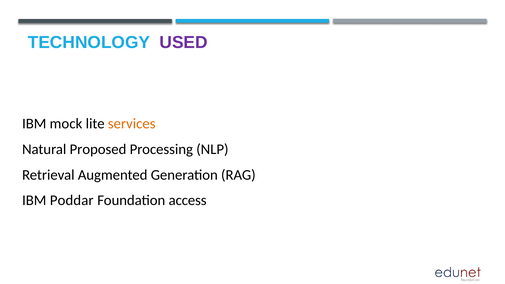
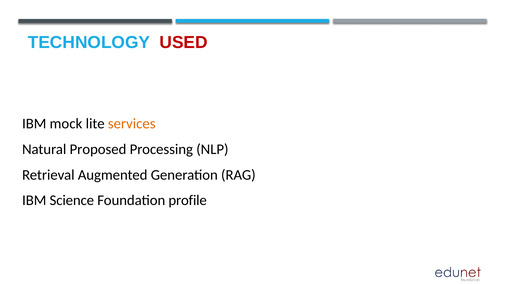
USED colour: purple -> red (184, 43)
Poddar: Poddar -> Science (72, 200)
access: access -> profile (188, 200)
